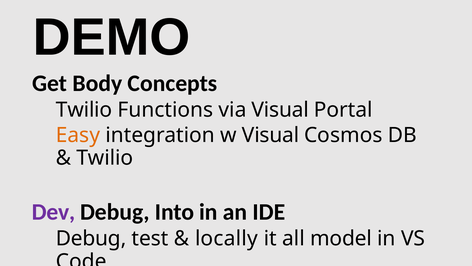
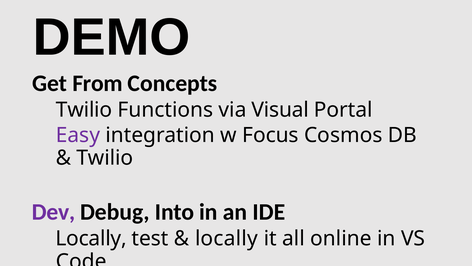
Body: Body -> From (98, 83)
Easy colour: orange -> purple (78, 135)
w Visual: Visual -> Focus (270, 135)
Debug: Debug -> Locally (91, 238)
model: model -> online (341, 238)
